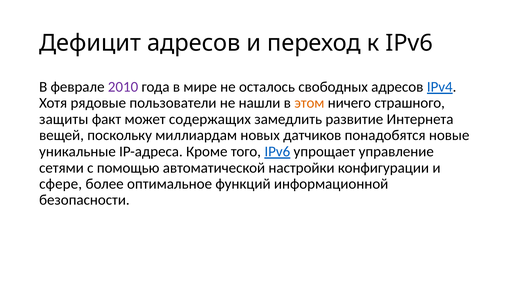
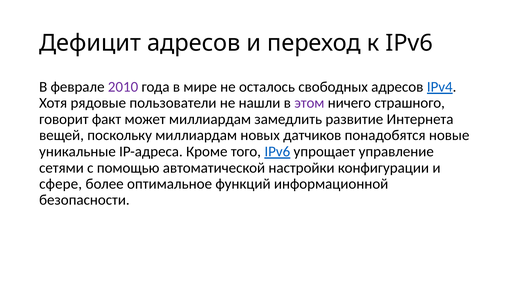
этом colour: orange -> purple (309, 103)
защиты: защиты -> говорит (64, 119)
может содержащих: содержащих -> миллиардам (210, 119)
